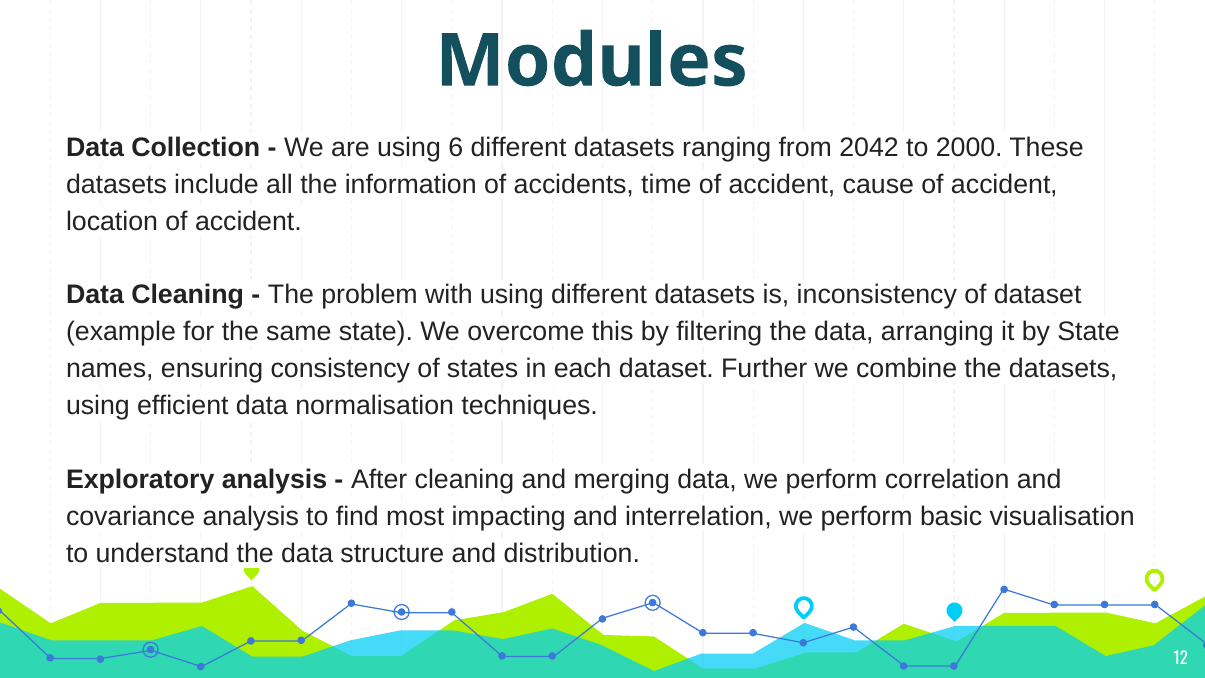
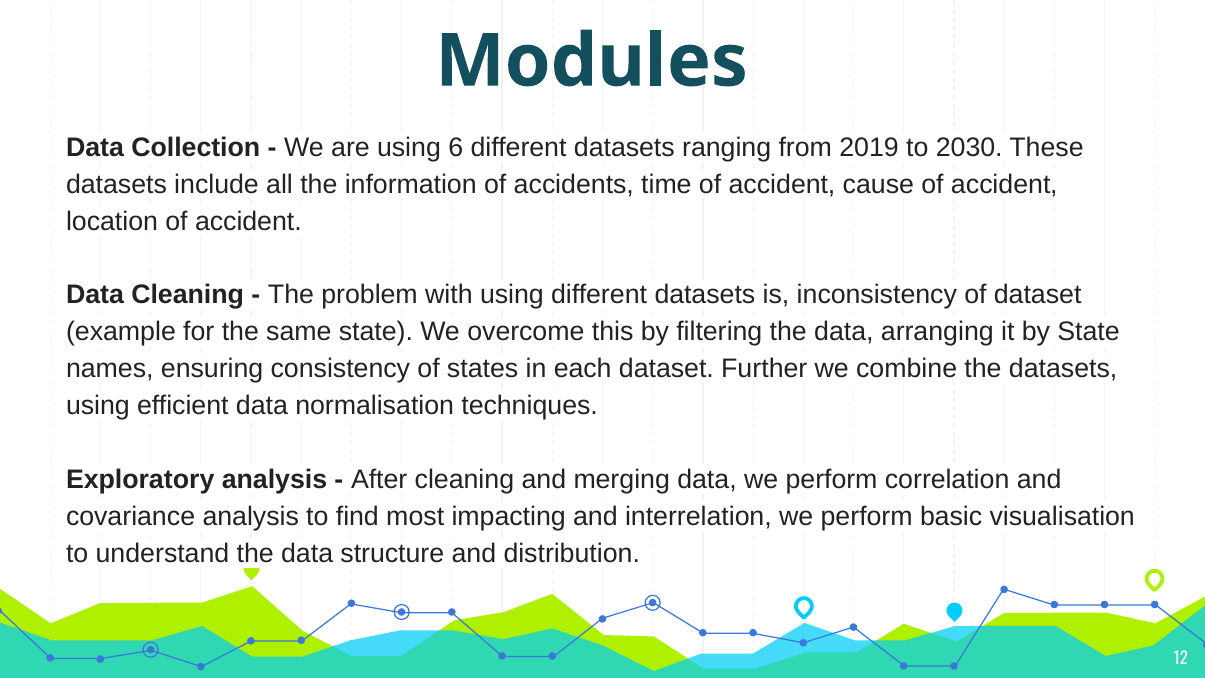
2042: 2042 -> 2019 (869, 147)
2000: 2000 -> 2030 (969, 147)
